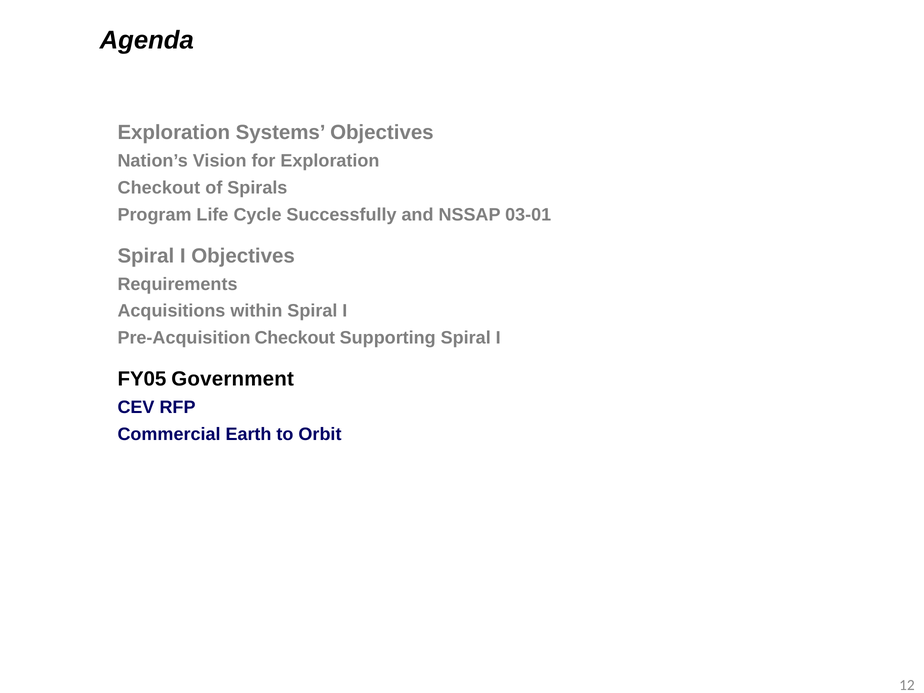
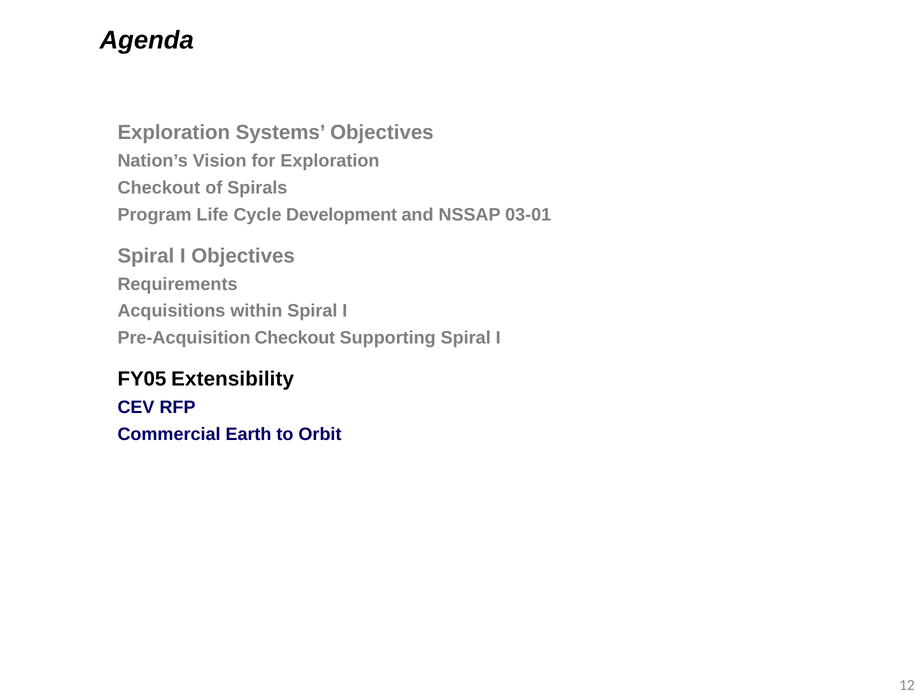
Successfully: Successfully -> Development (342, 215)
Government: Government -> Extensibility (233, 379)
